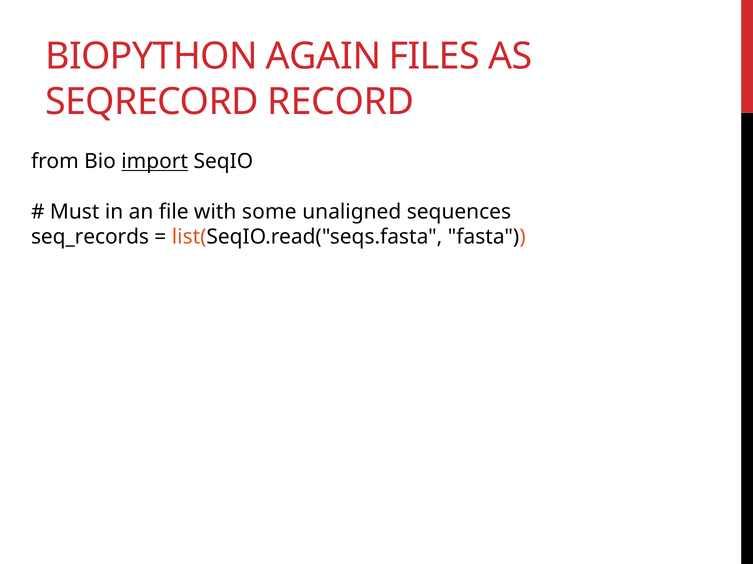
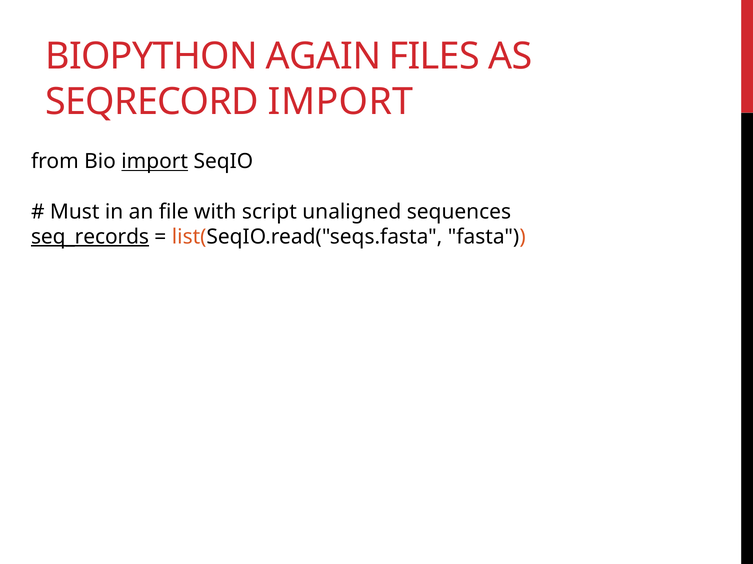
SEQRECORD RECORD: RECORD -> IMPORT (341, 102)
some: some -> script (269, 212)
seq_records underline: none -> present (90, 237)
